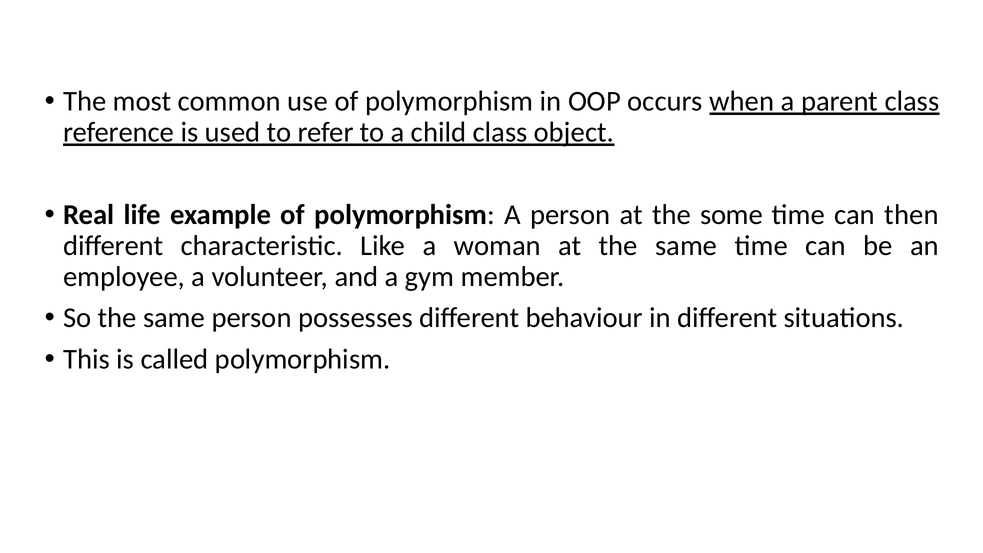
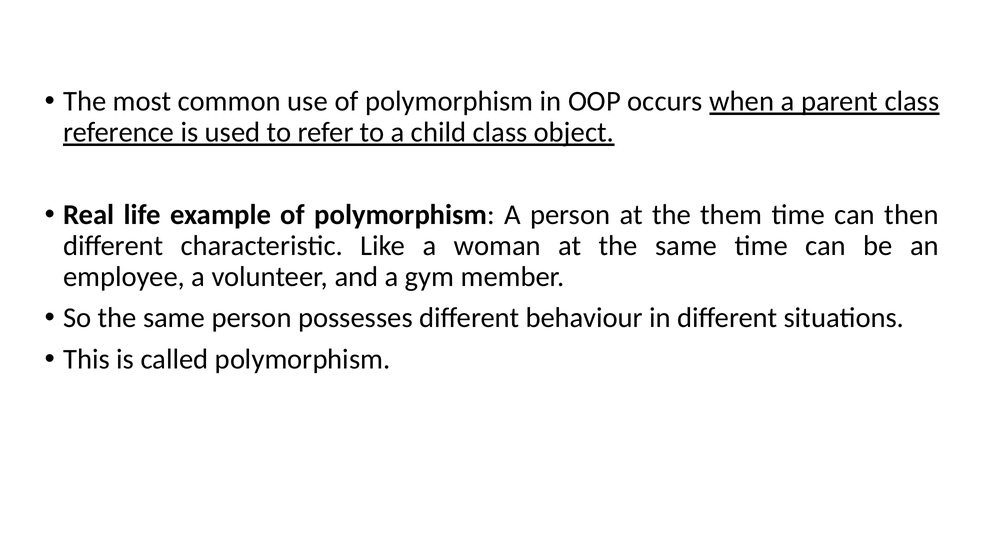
some: some -> them (731, 215)
